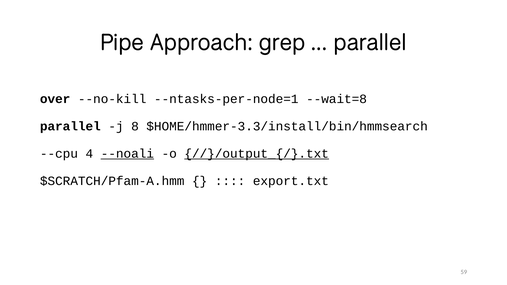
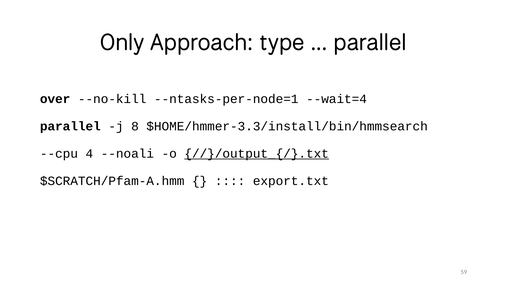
Pipe: Pipe -> Only (122, 43)
grep: grep -> type (282, 43)
--wait=8: --wait=8 -> --wait=4 (337, 99)
--noali underline: present -> none (127, 154)
